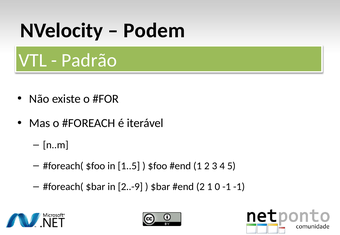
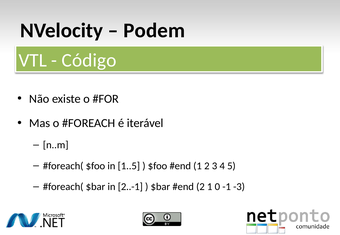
Padrão: Padrão -> Código (89, 60)
2..-9: 2..-9 -> 2..-1 (130, 187)
-1 -1: -1 -> -3 (239, 187)
